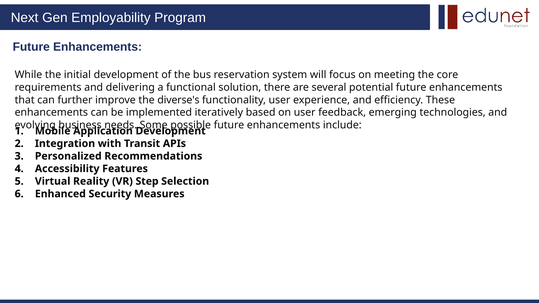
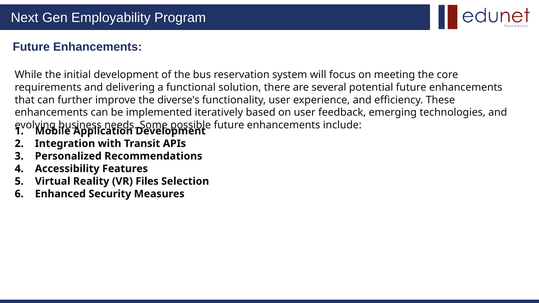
Step: Step -> Files (147, 181)
